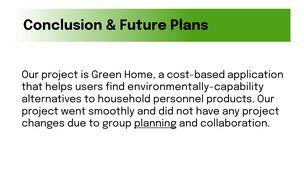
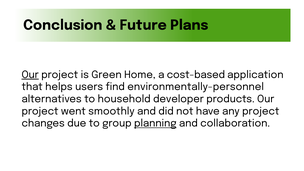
Our underline: none -> present (30, 75)
environmentally-capability: environmentally-capability -> environmentally-personnel (196, 87)
personnel: personnel -> developer (178, 99)
